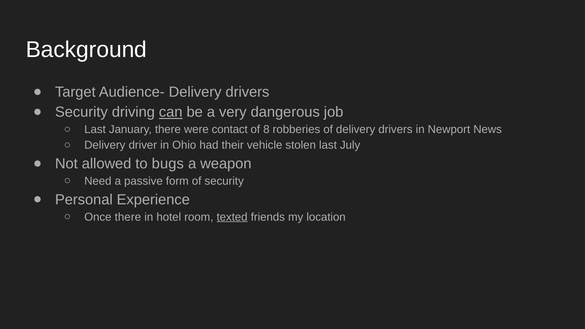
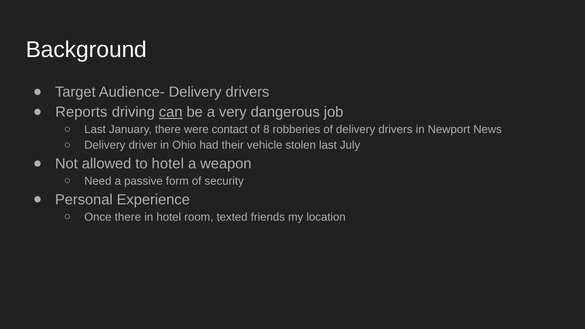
Security: Security -> Reports (81, 112)
to bugs: bugs -> hotel (168, 164)
texted underline: present -> none (232, 217)
